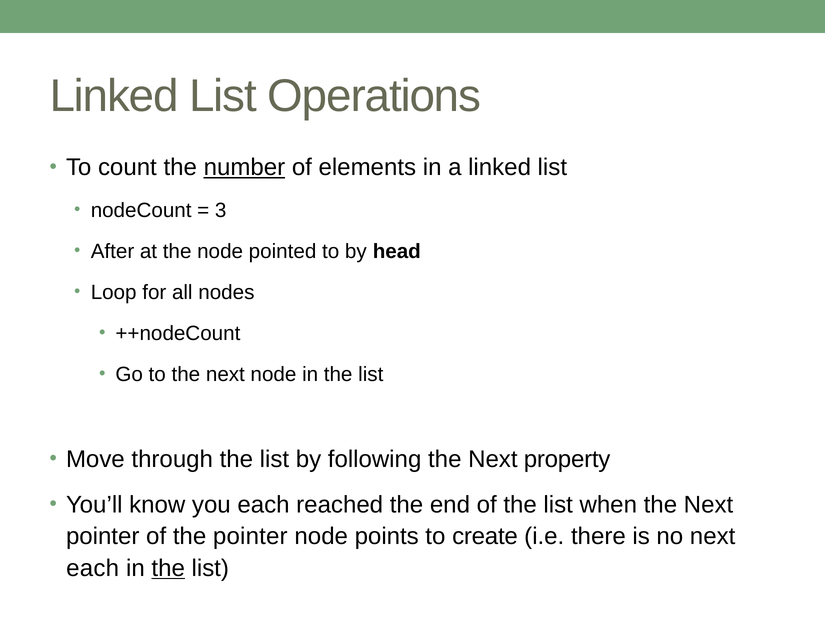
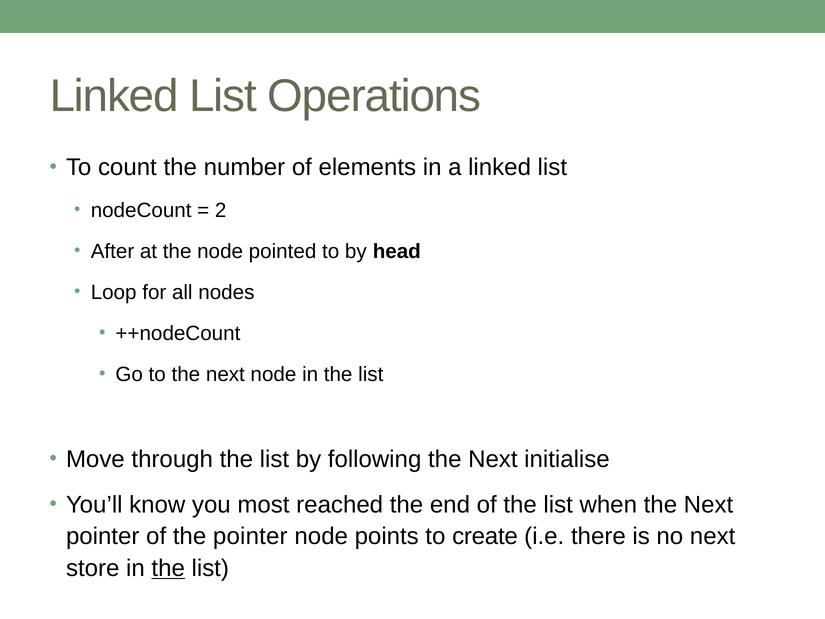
number underline: present -> none (244, 167)
3: 3 -> 2 (221, 210)
property: property -> initialise (567, 459)
you each: each -> most (263, 504)
each: each -> store (93, 568)
